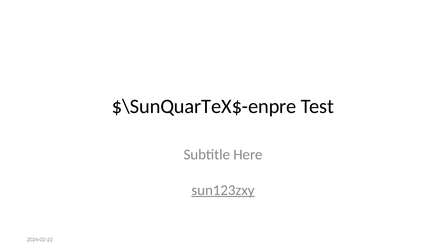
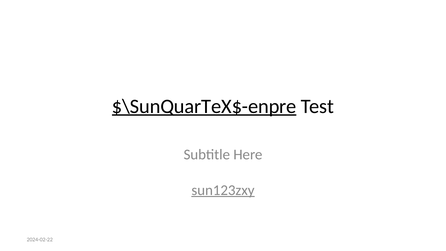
$\SunQuarTeX$-enpre underline: none -> present (204, 106)
